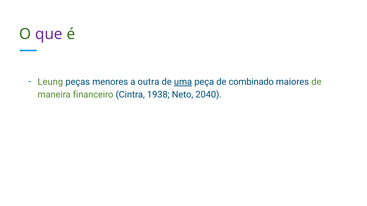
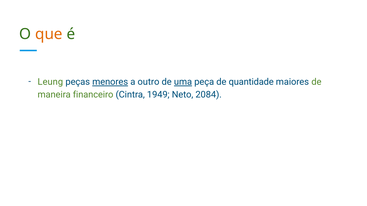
que colour: purple -> orange (49, 34)
menores underline: none -> present (110, 82)
outra: outra -> outro (148, 82)
combinado: combinado -> quantidade (251, 82)
1938: 1938 -> 1949 (158, 95)
2040: 2040 -> 2084 (209, 95)
